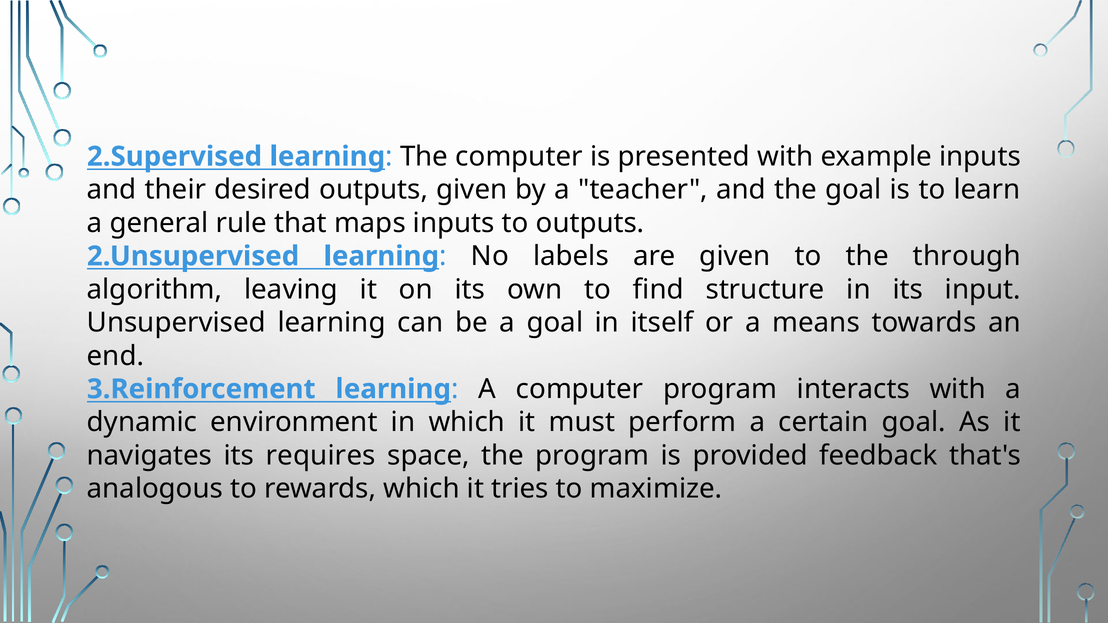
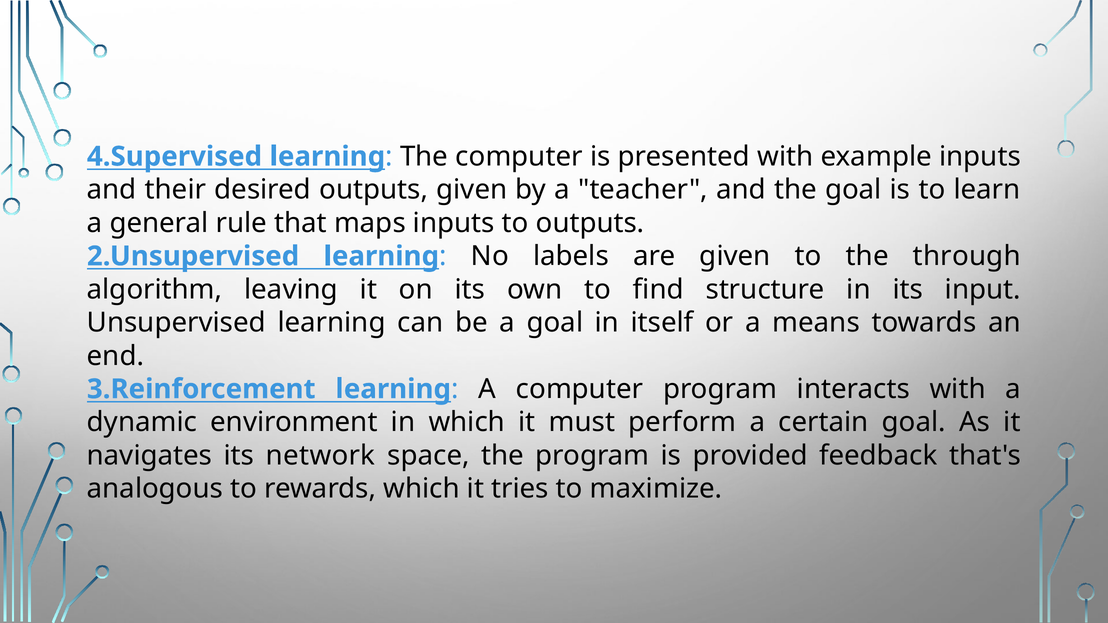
2.Supervised: 2.Supervised -> 4.Supervised (174, 157)
requires: requires -> network (321, 456)
